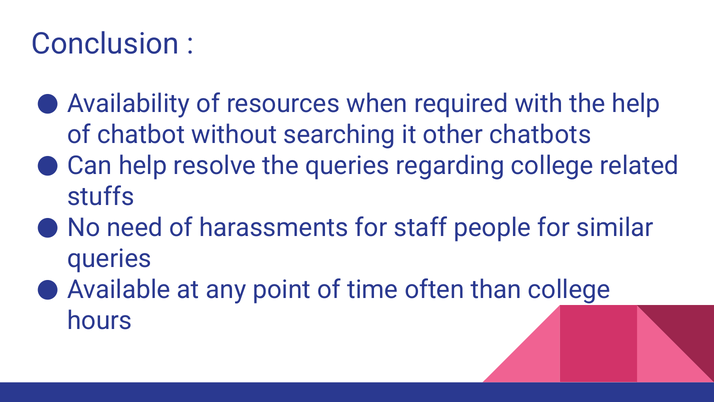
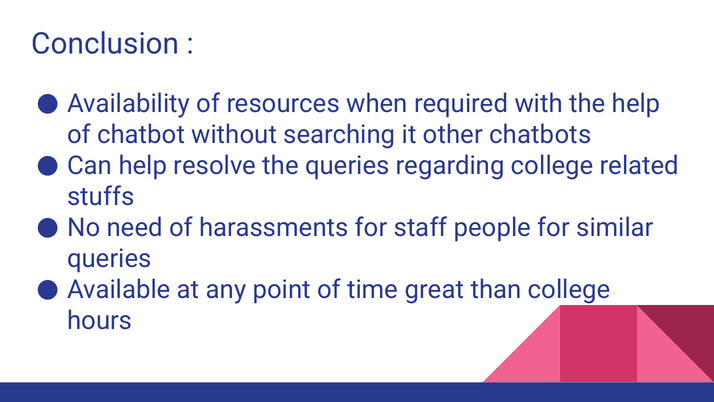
often: often -> great (434, 289)
